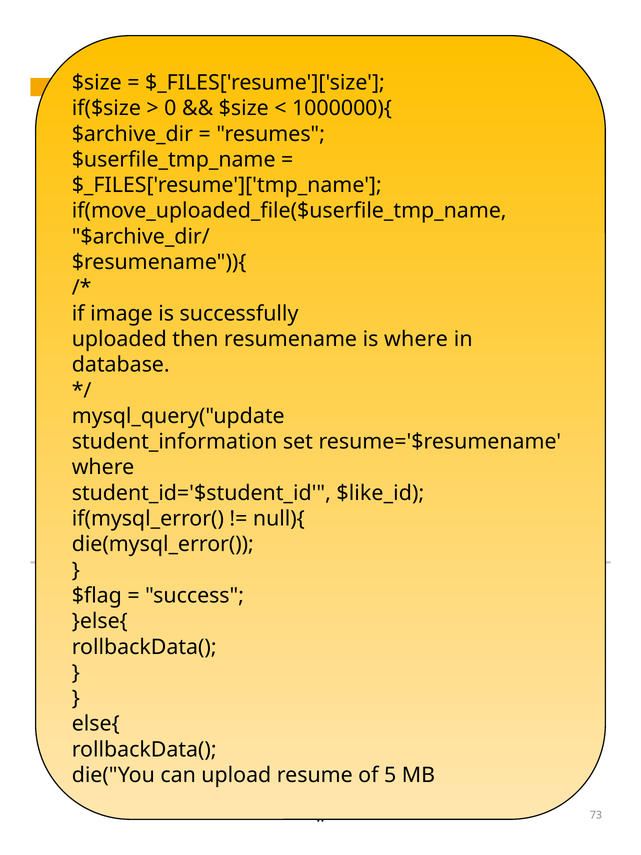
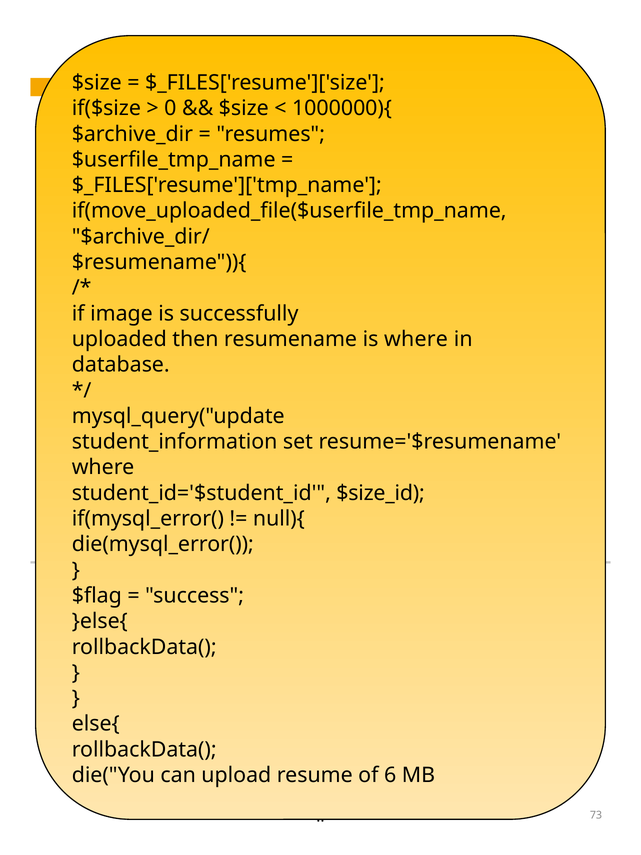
$like_id: $like_id -> $size_id (381, 493)
5: 5 -> 6 (390, 775)
